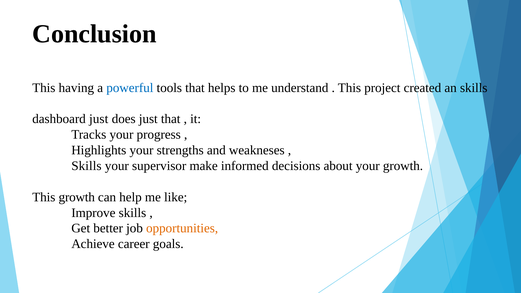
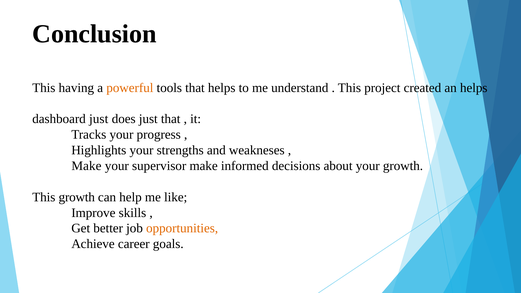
powerful colour: blue -> orange (130, 88)
an skills: skills -> helps (474, 88)
Skills: Skills -> Make (86, 166)
